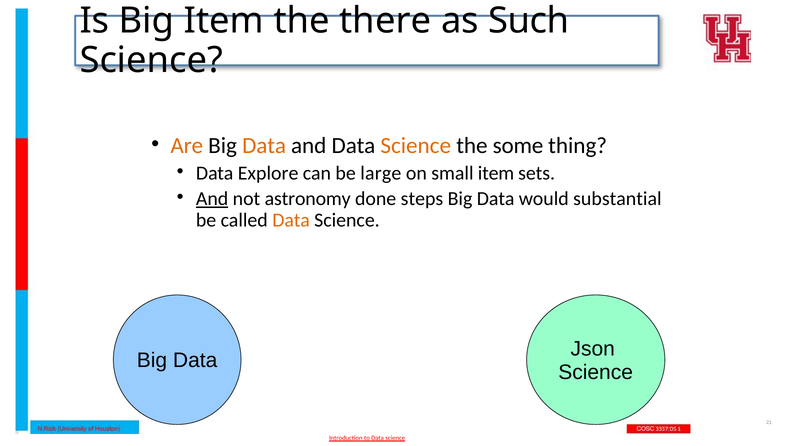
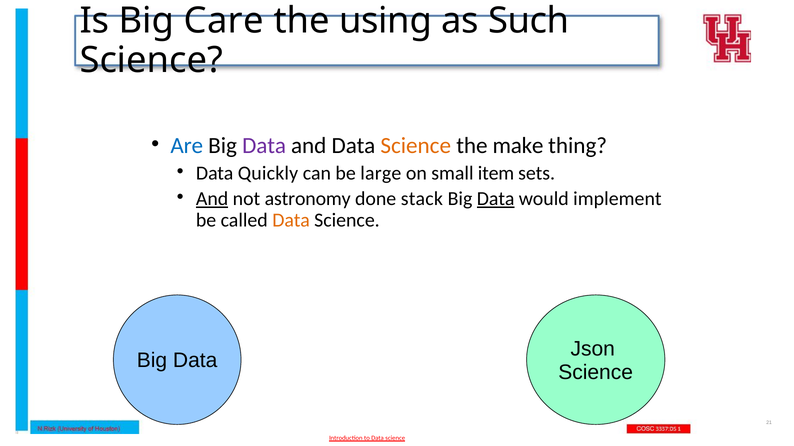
Big Item: Item -> Care (224, 21)
there: there -> using (386, 21)
Are colour: orange -> blue (187, 146)
Data colour: orange -> purple (264, 146)
some: some -> make (518, 146)
Explore: Explore -> Quickly (268, 173)
steps: steps -> stack (422, 199)
Data underline: none -> present (496, 199)
substantial: substantial -> implement (617, 199)
